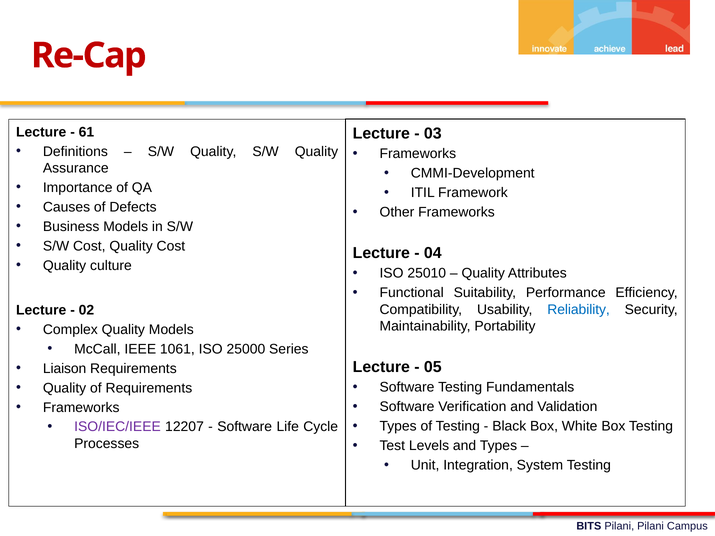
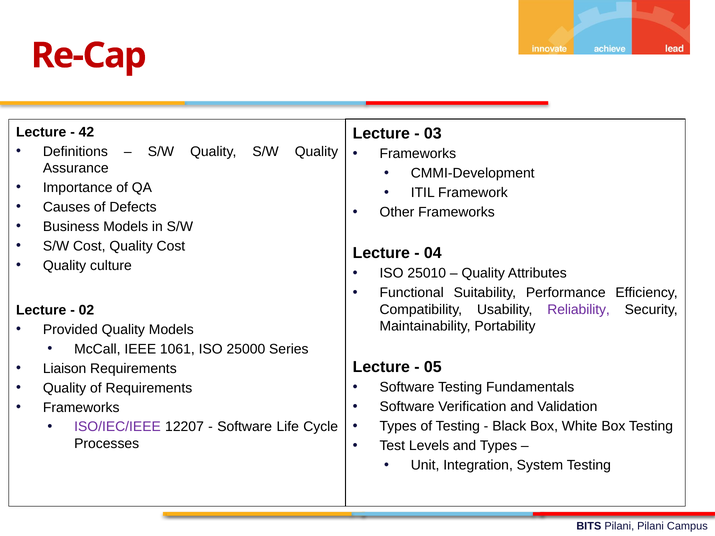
61: 61 -> 42 (86, 132)
Reliability colour: blue -> purple (579, 310)
Complex: Complex -> Provided (70, 330)
